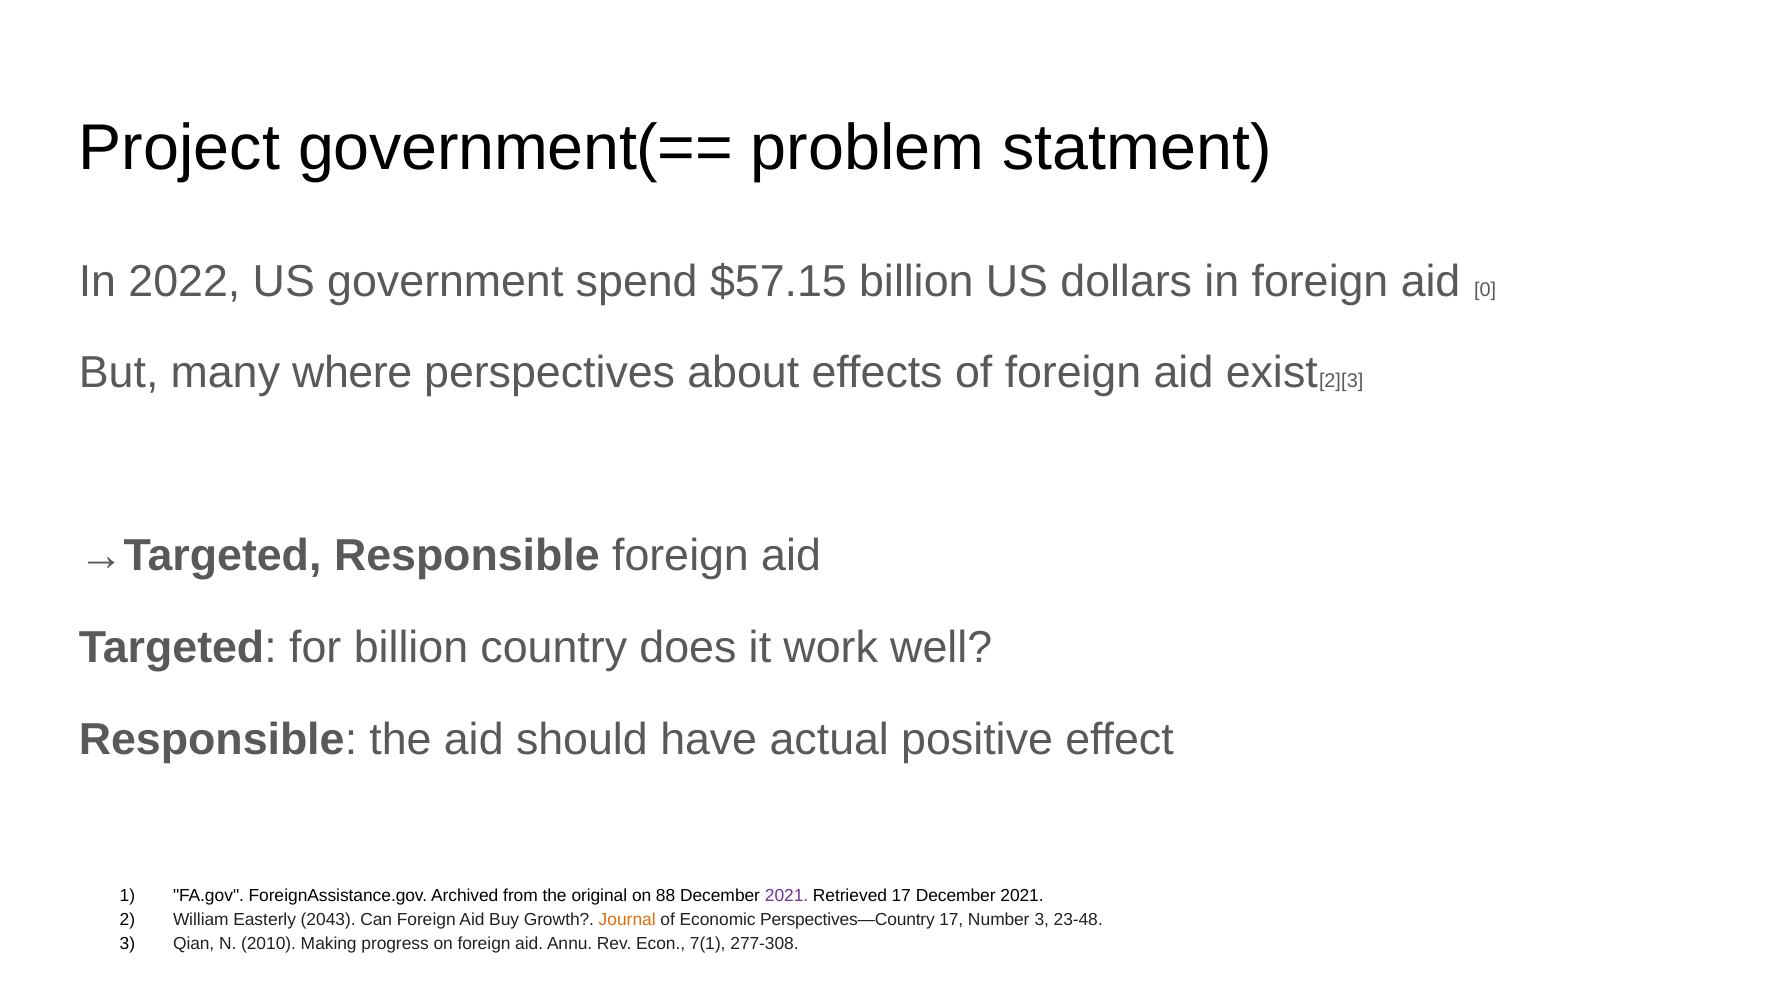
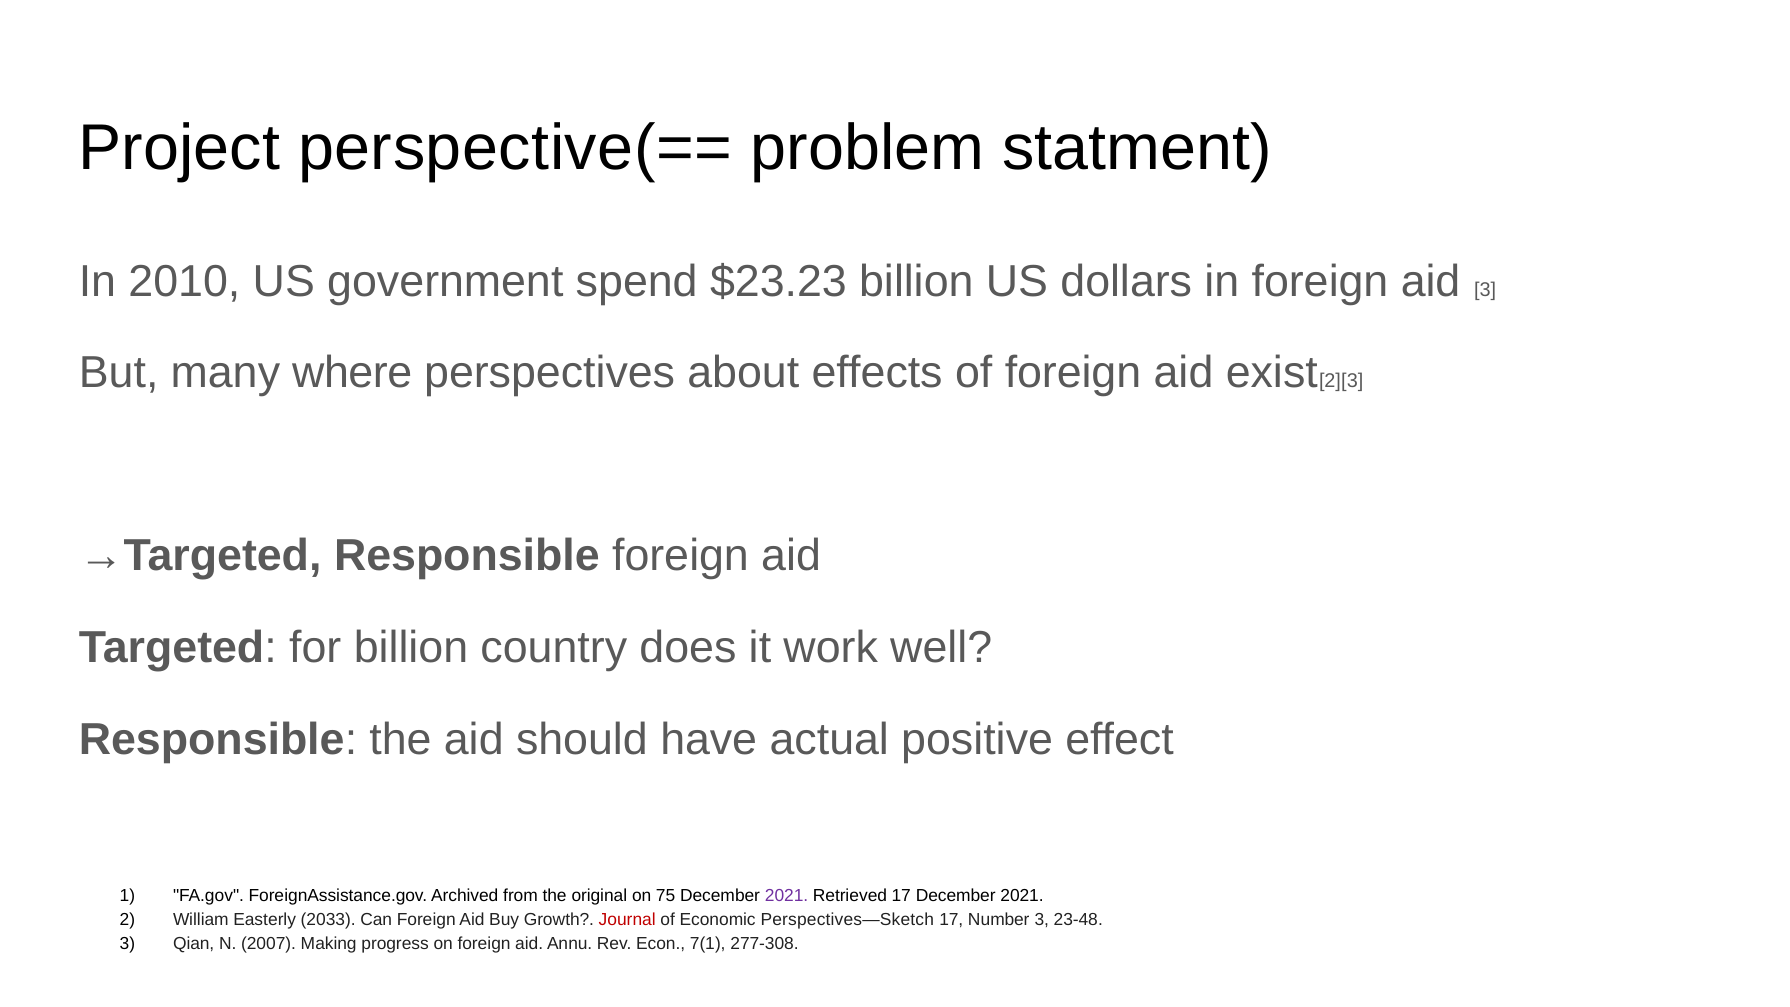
government(==: government(== -> perspective(== (515, 148)
2022: 2022 -> 2010 (184, 282)
$57.15: $57.15 -> $23.23 (778, 282)
aid 0: 0 -> 3 (1485, 290)
88: 88 -> 75 (666, 896)
2043: 2043 -> 2033 (328, 920)
Journal colour: orange -> red (627, 920)
Perspectives—Country: Perspectives—Country -> Perspectives—Sketch (847, 920)
2010: 2010 -> 2007 (269, 944)
